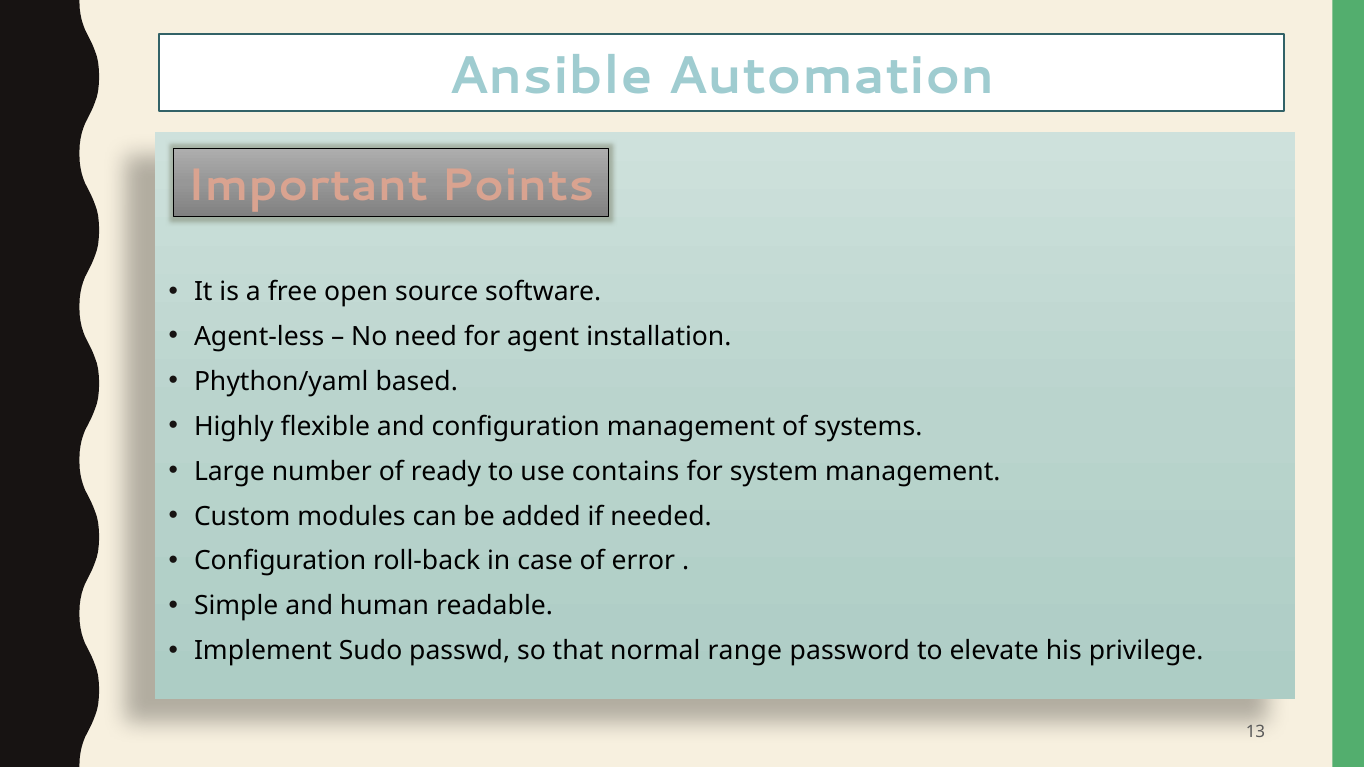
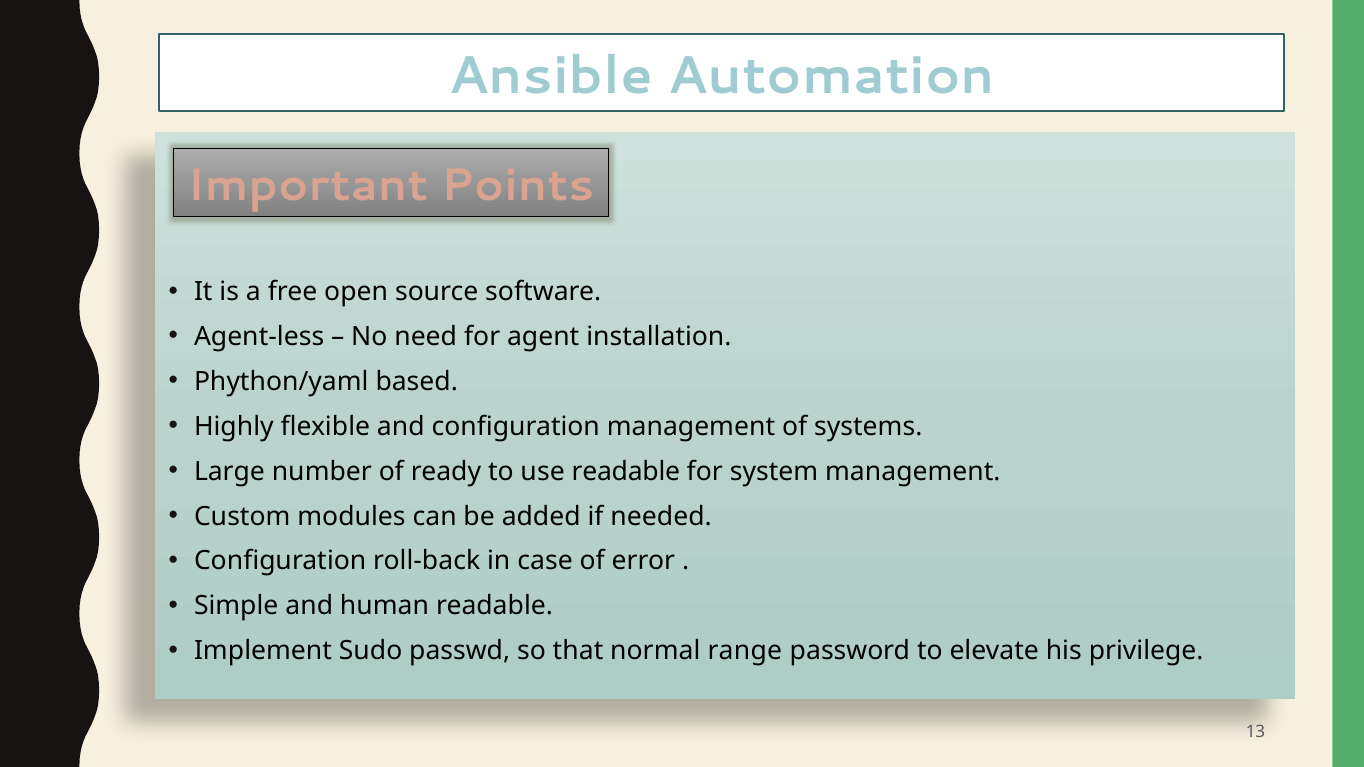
use contains: contains -> readable (626, 472)
